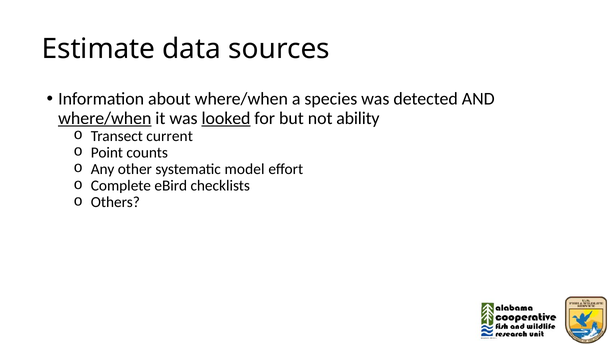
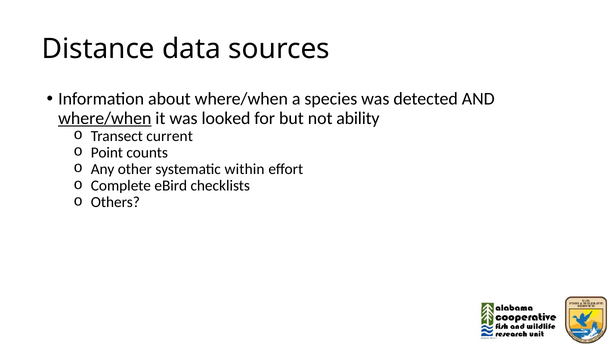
Estimate: Estimate -> Distance (98, 49)
looked underline: present -> none (226, 118)
model: model -> within (245, 169)
